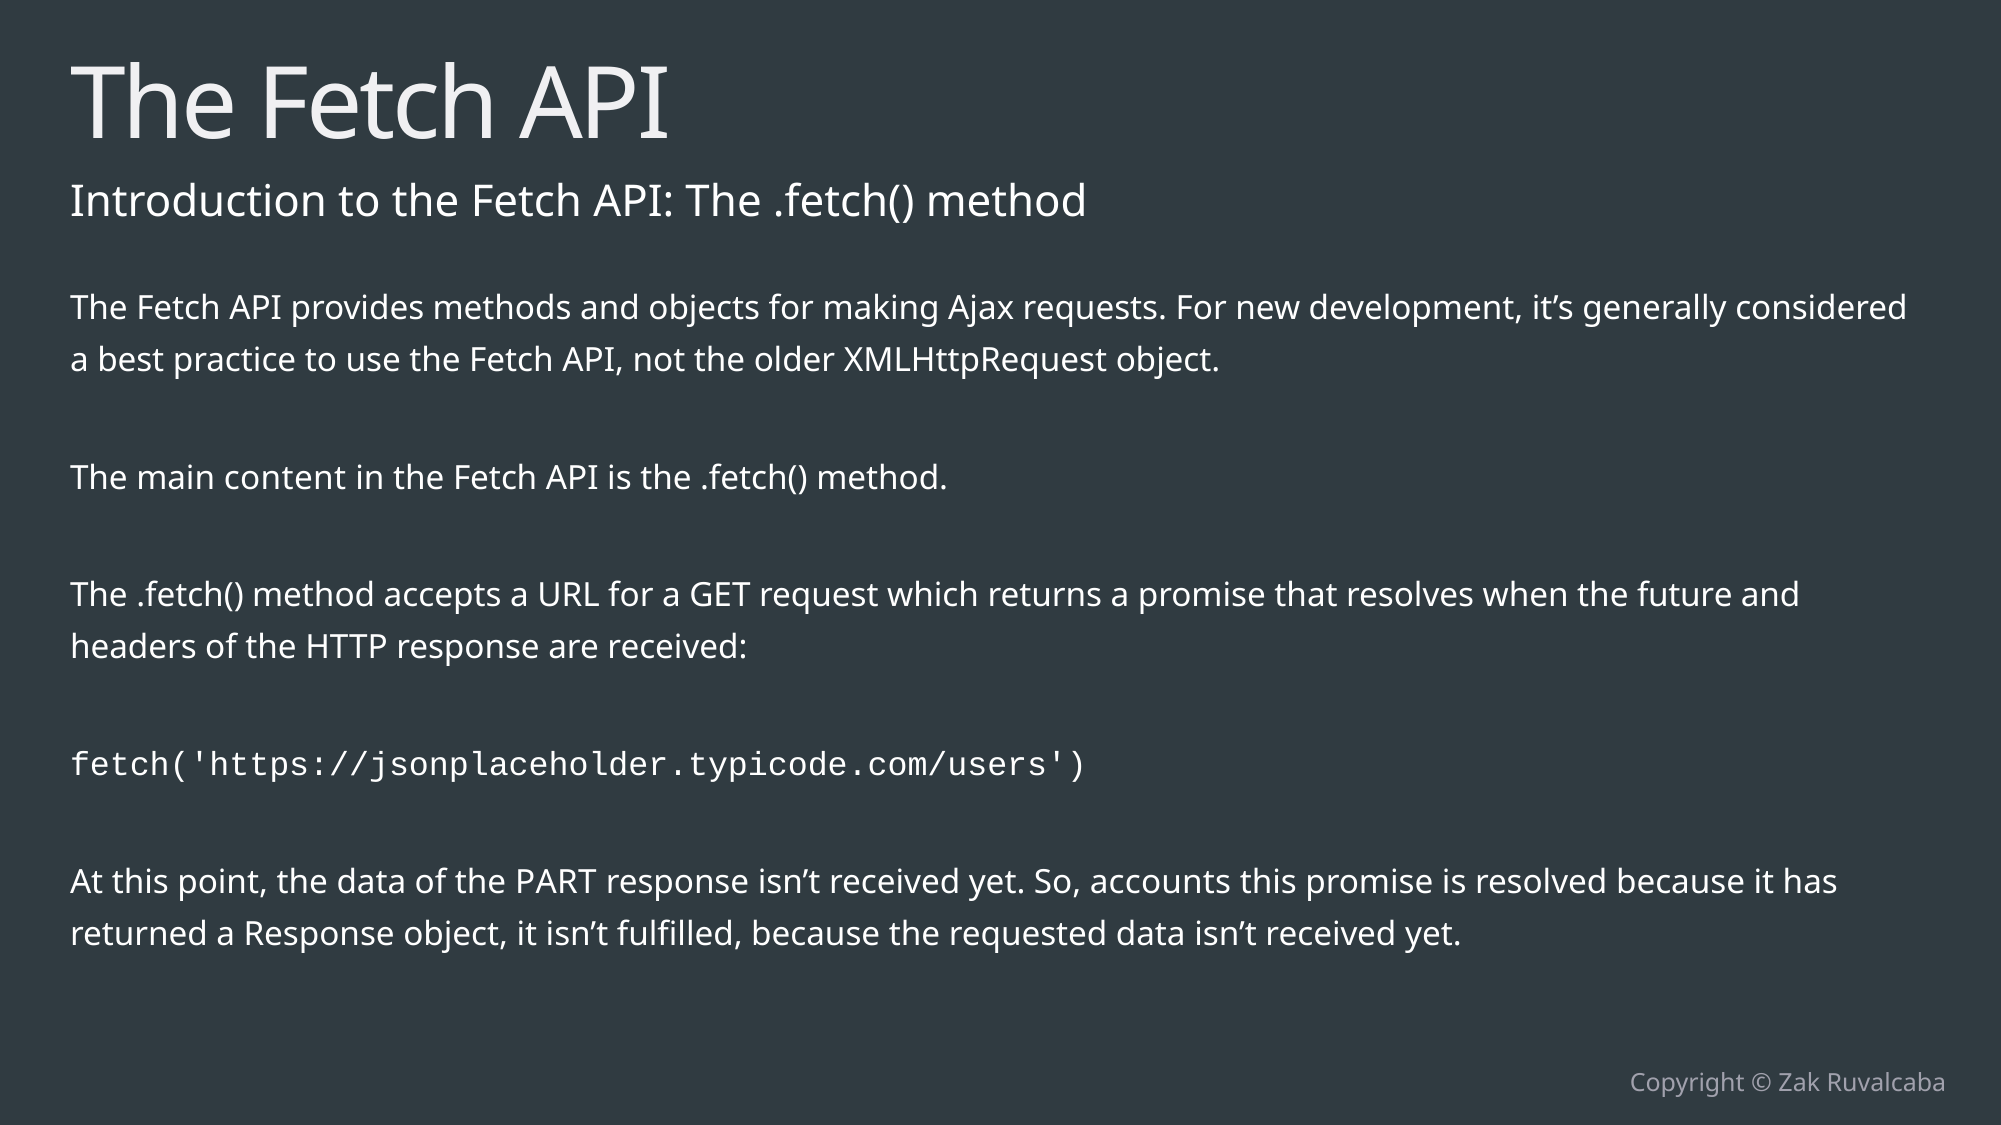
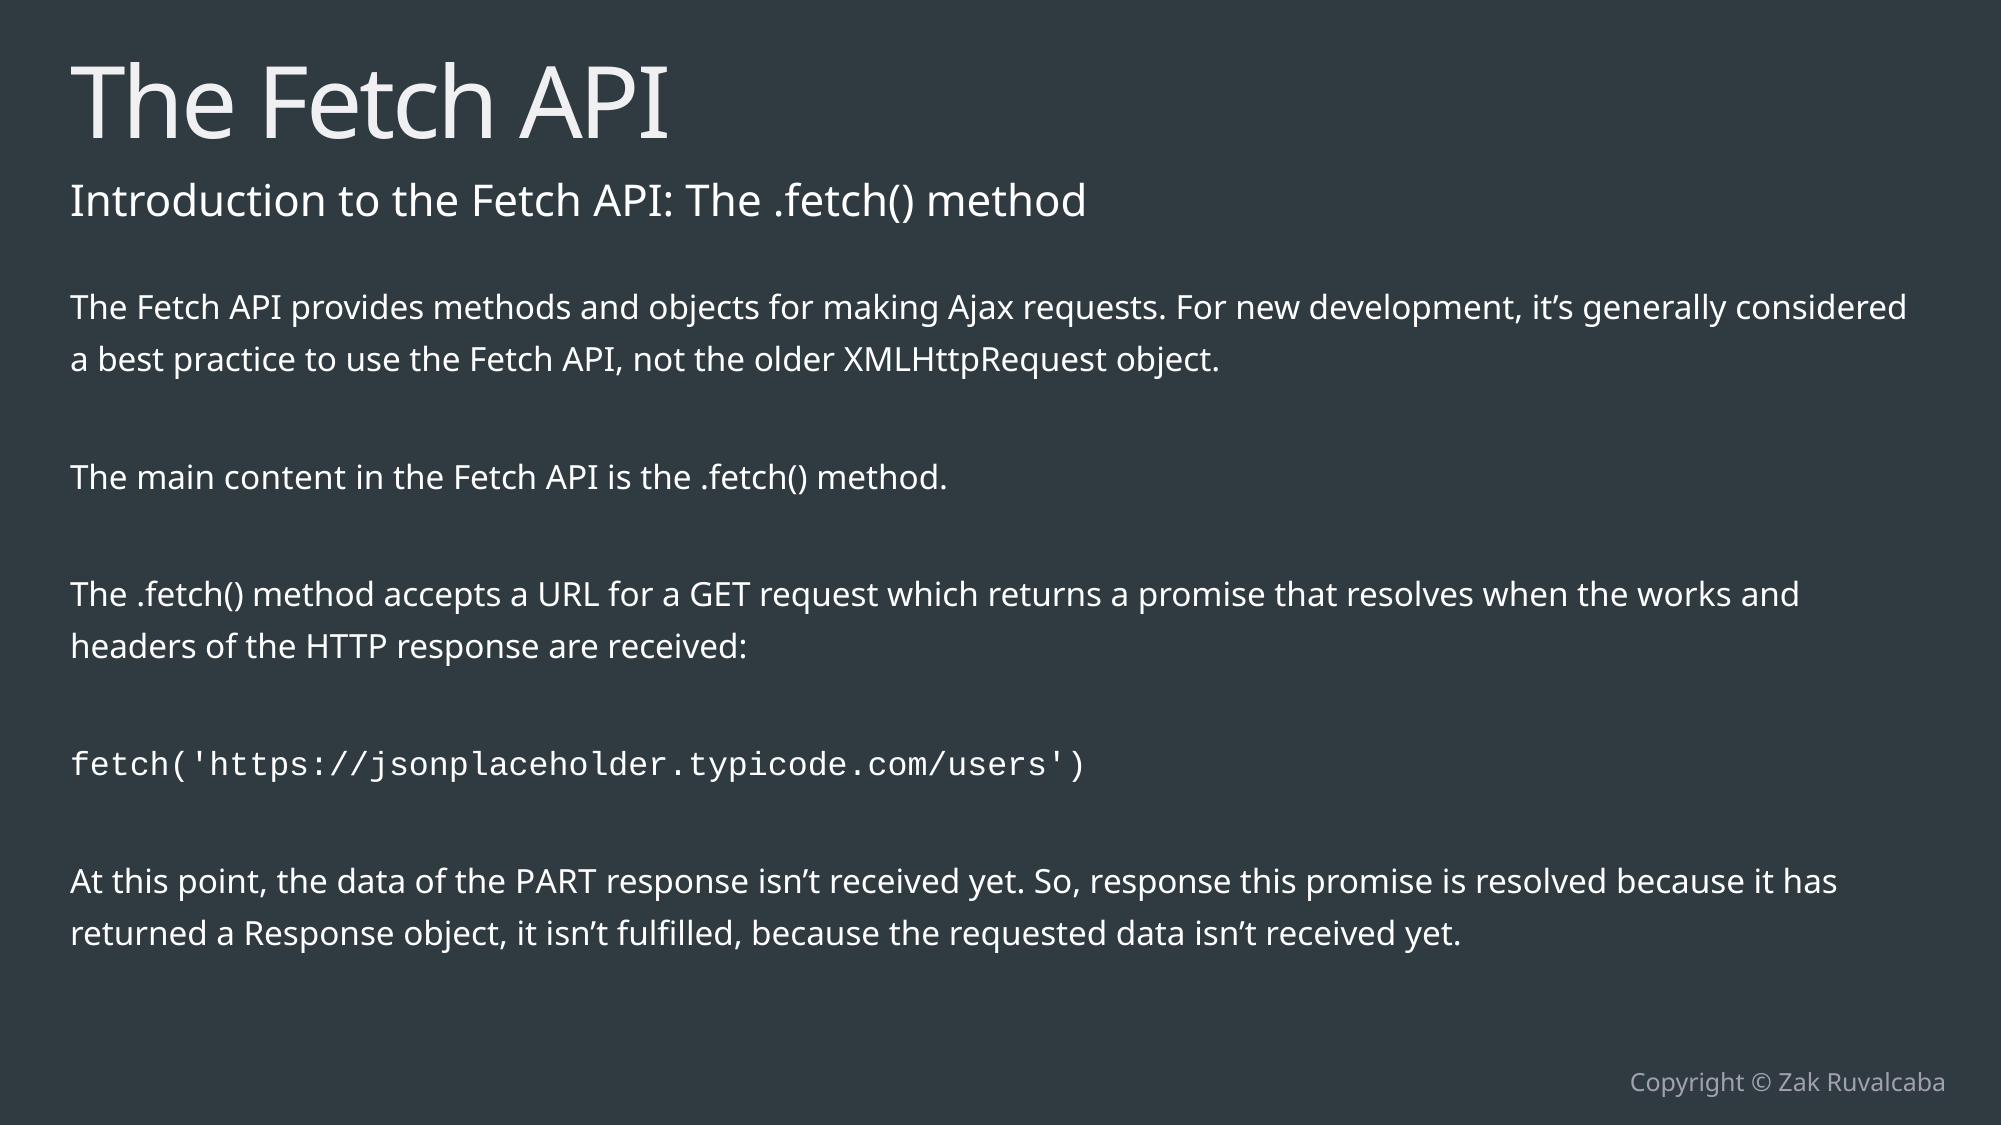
future: future -> works (1685, 596)
So accounts: accounts -> response (1161, 882)
